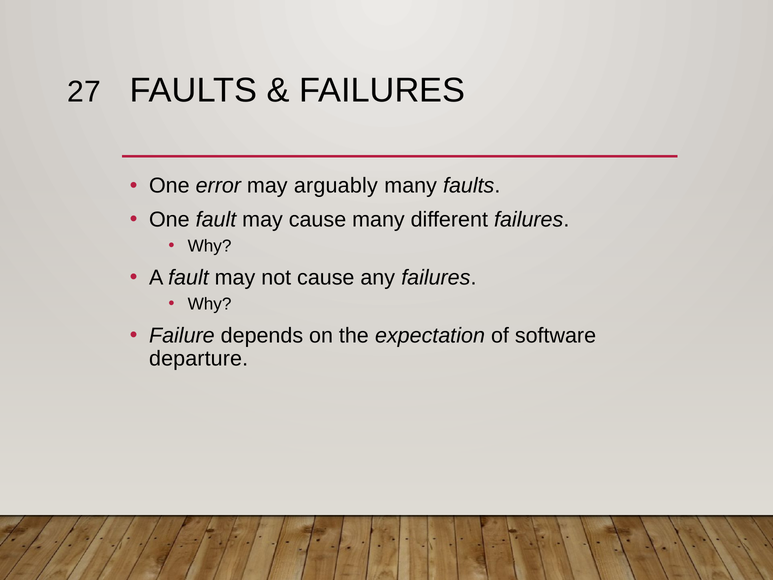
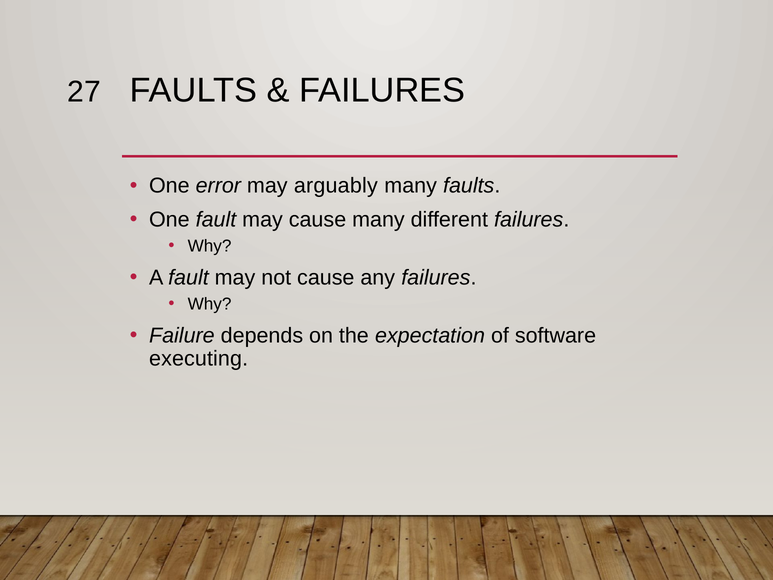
departure: departure -> executing (199, 359)
